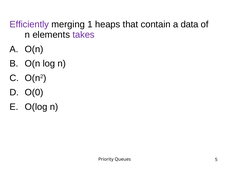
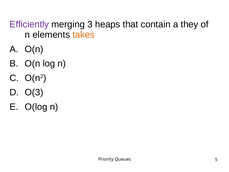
1: 1 -> 3 (90, 24)
data: data -> they (190, 24)
takes colour: purple -> orange (84, 35)
O(0: O(0 -> O(3 (34, 92)
